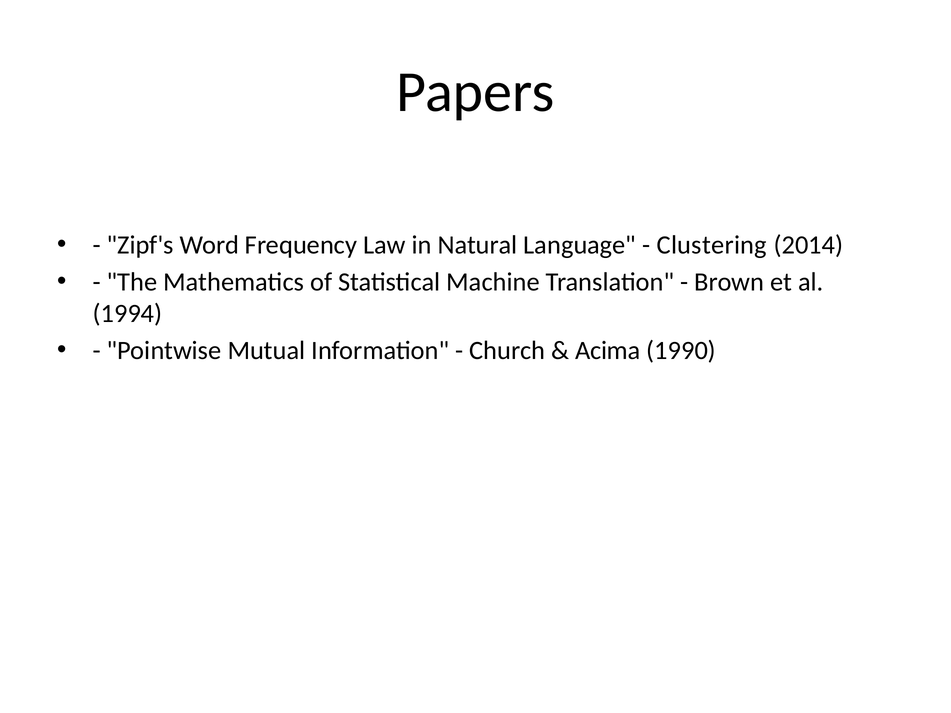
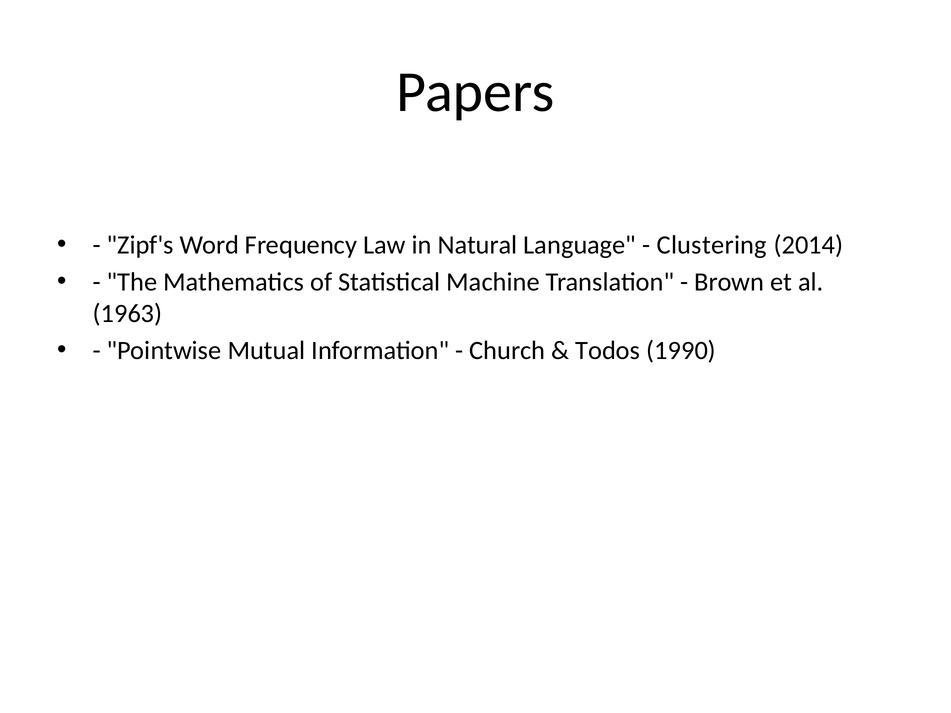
1994: 1994 -> 1963 (128, 314)
Acima: Acima -> Todos (608, 351)
